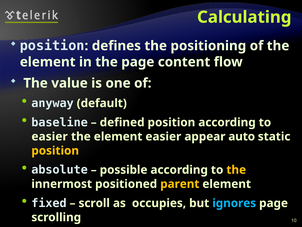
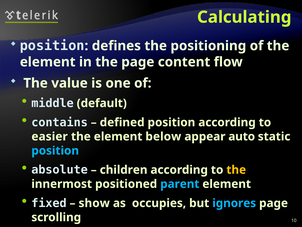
anyway: anyway -> middle (53, 103)
baseline: baseline -> contains (60, 122)
element easier: easier -> below (163, 136)
position colour: yellow -> light blue (55, 150)
possible: possible -> children (124, 169)
parent colour: yellow -> light blue (180, 184)
scroll: scroll -> show (94, 203)
